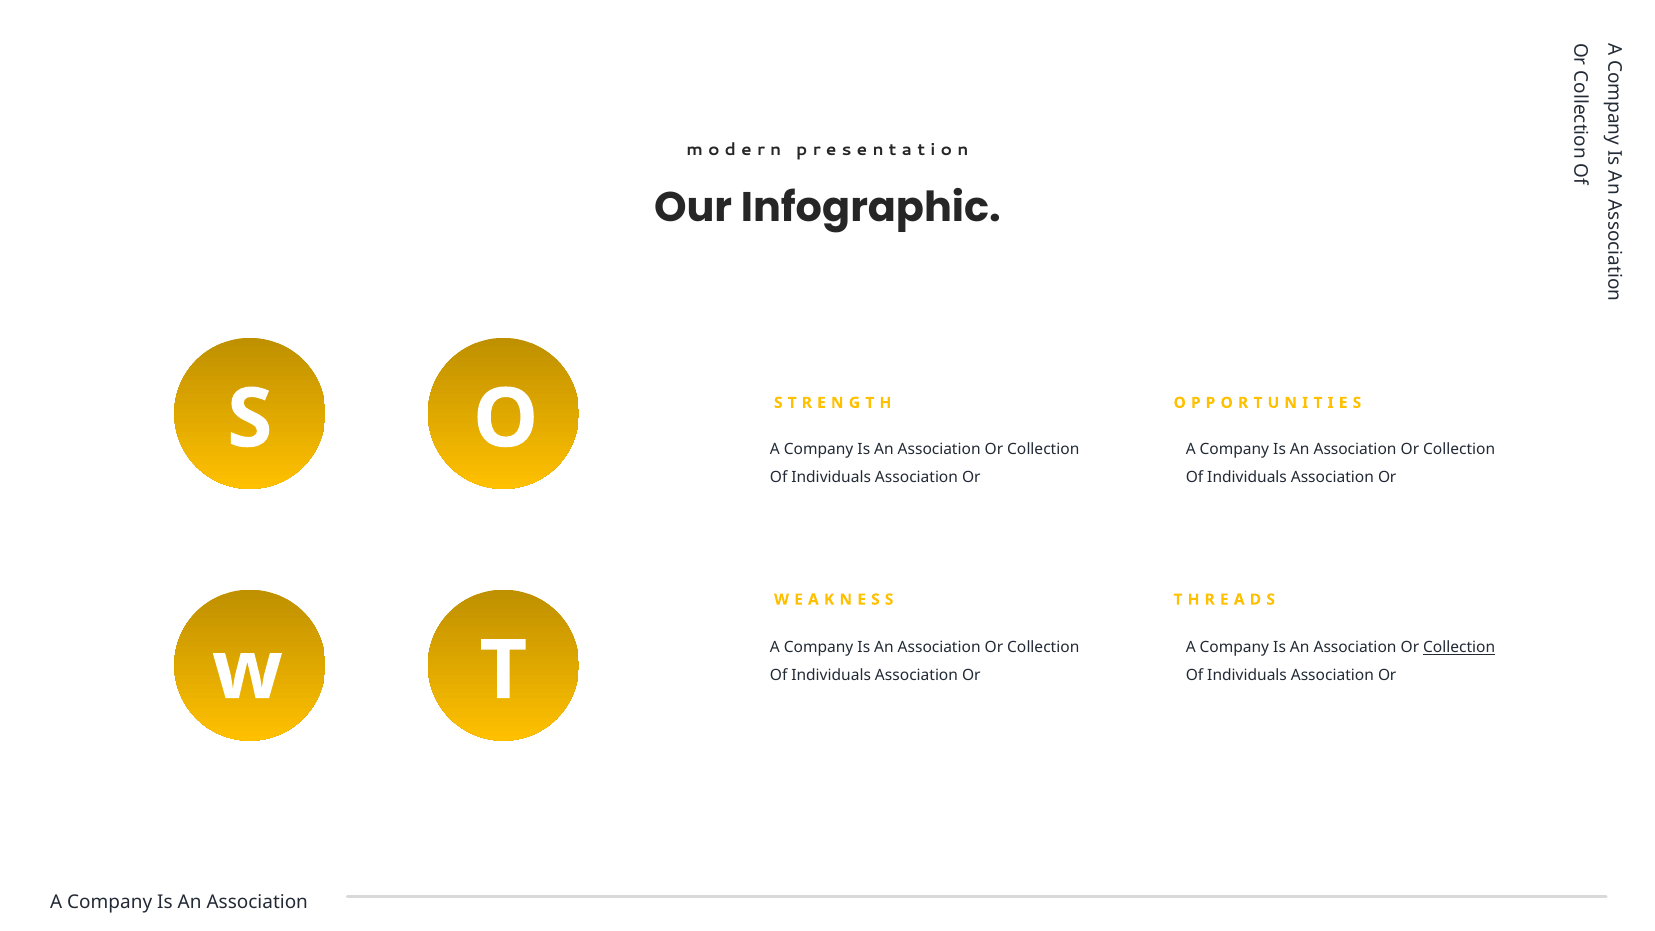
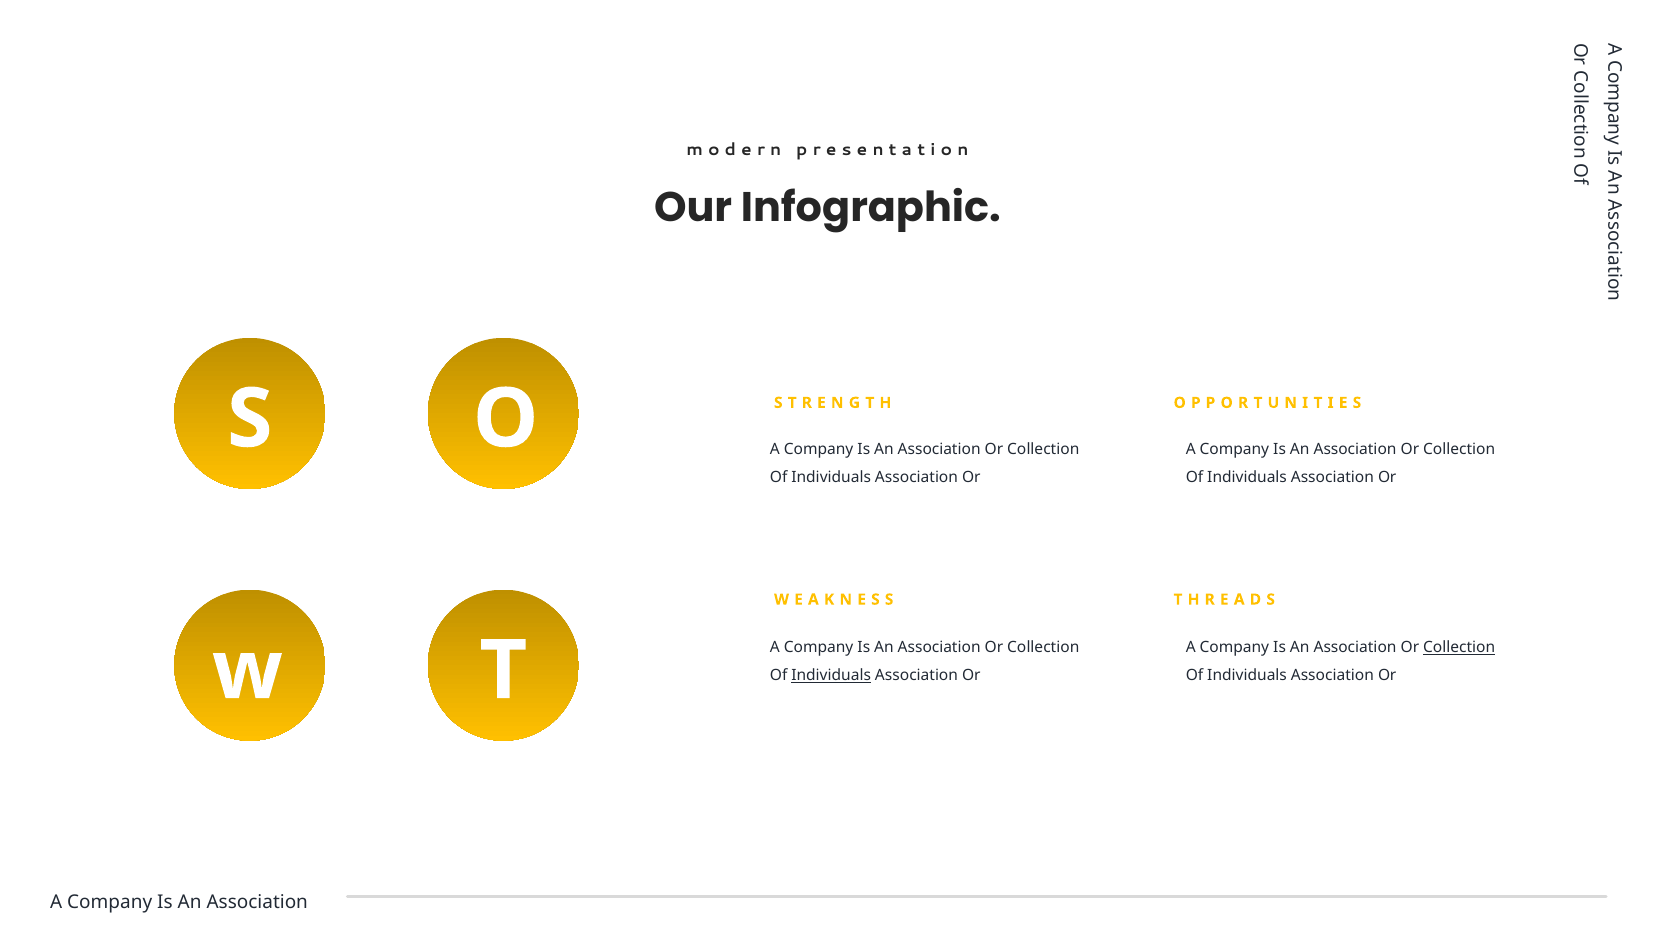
Individuals underline: none -> present (831, 675)
